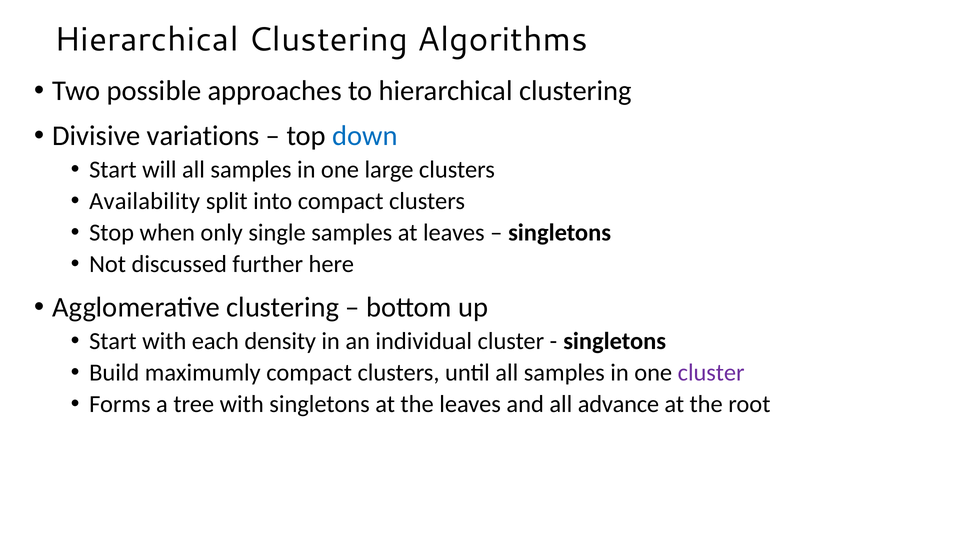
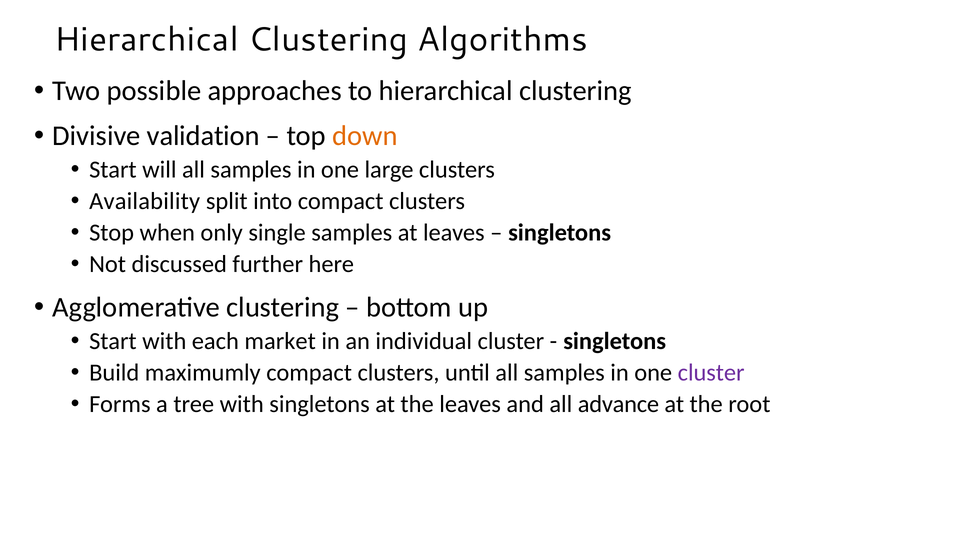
variations: variations -> validation (203, 136)
down colour: blue -> orange (365, 136)
density: density -> market (280, 341)
